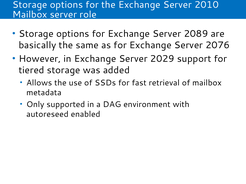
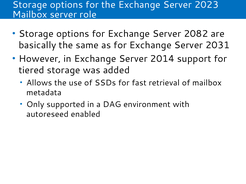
2010: 2010 -> 2023 (207, 5)
2089: 2089 -> 2082 (196, 34)
2076: 2076 -> 2031 (218, 45)
2029: 2029 -> 2014 (162, 59)
